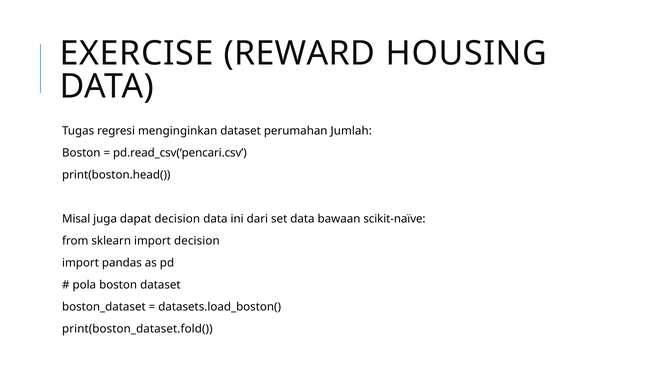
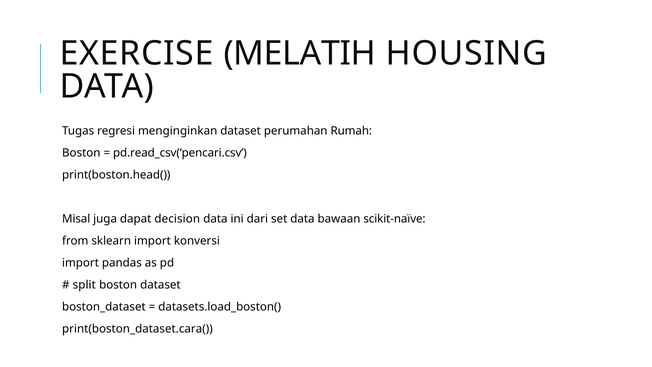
REWARD: REWARD -> MELATIH (300, 54)
Jumlah: Jumlah -> Rumah (351, 131)
import decision: decision -> konversi (197, 241)
pola: pola -> split (84, 285)
print(boston_dataset.fold(: print(boston_dataset.fold( -> print(boston_dataset.cara( (137, 329)
